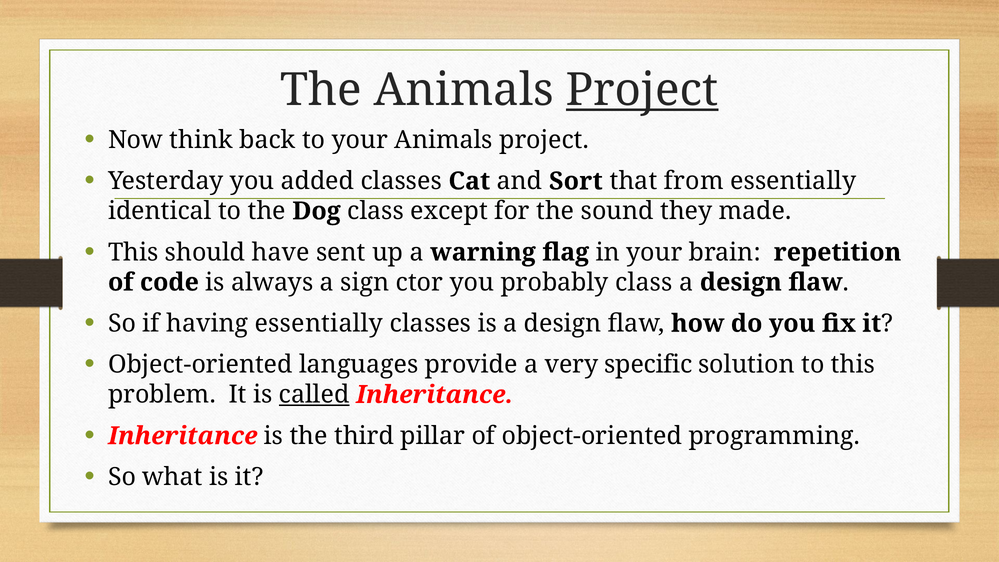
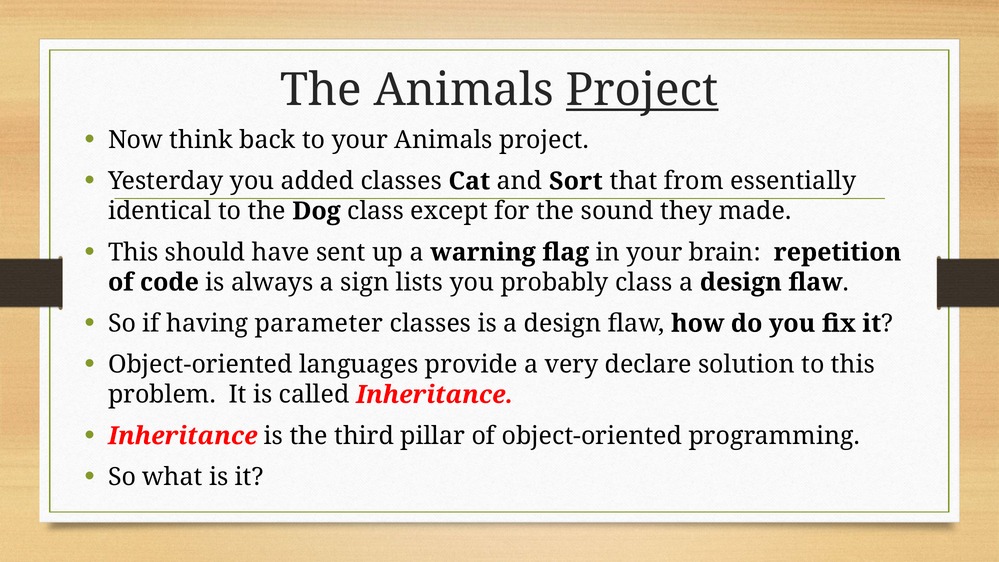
ctor: ctor -> lists (419, 282)
having essentially: essentially -> parameter (319, 323)
specific: specific -> declare (648, 365)
called underline: present -> none (314, 395)
